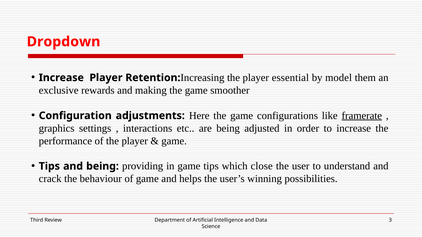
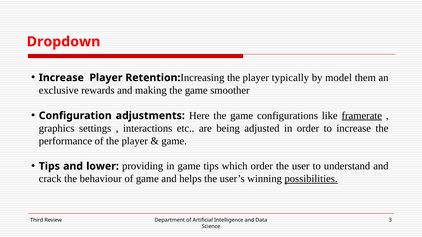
essential: essential -> typically (290, 78)
and being: being -> lower (103, 166)
which close: close -> order (262, 166)
possibilities underline: none -> present (311, 179)
